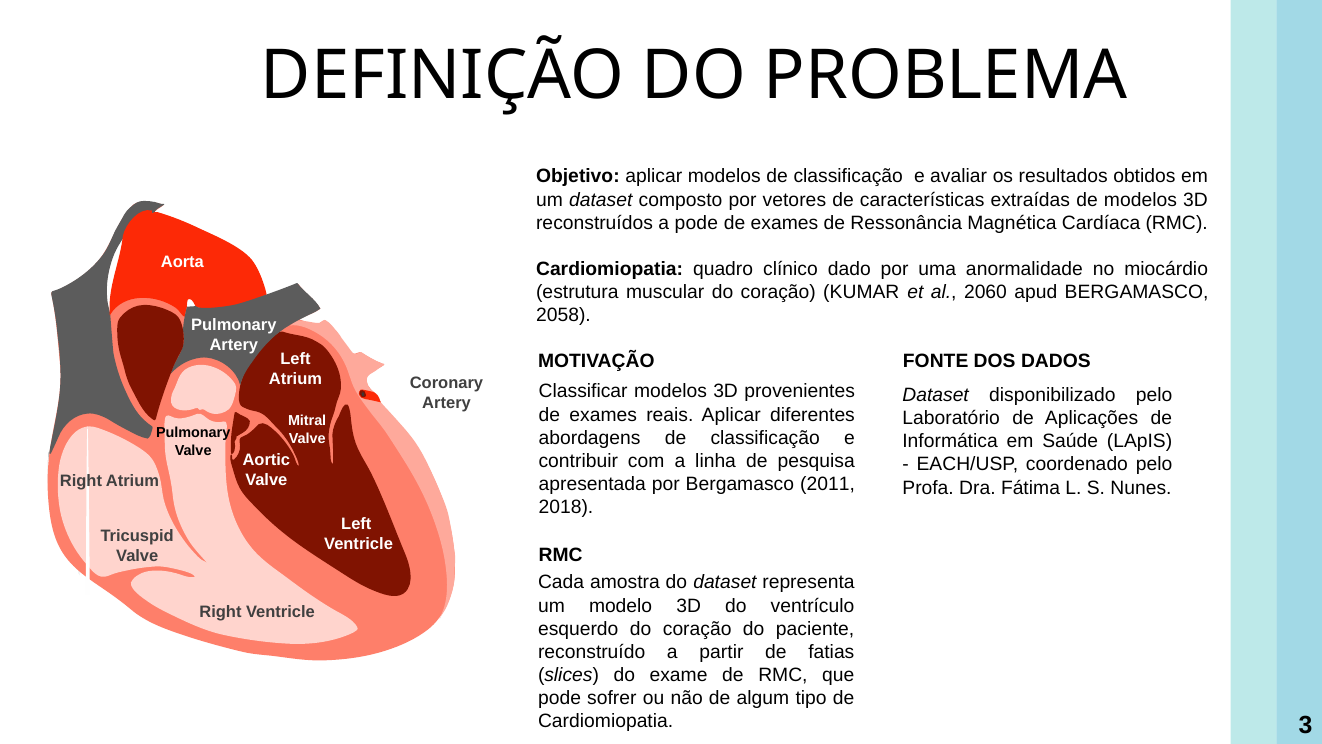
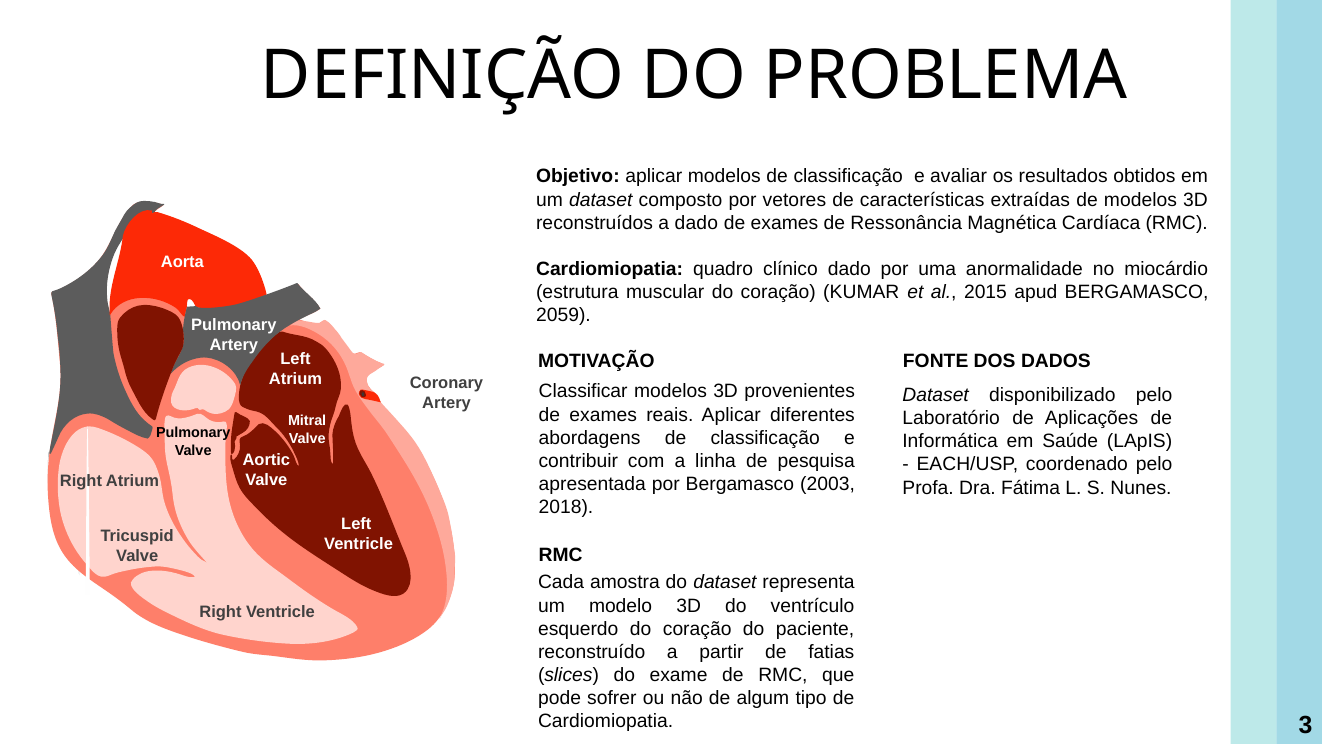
a pode: pode -> dado (696, 223)
2060: 2060 -> 2015 (985, 292)
2058: 2058 -> 2059 (563, 315)
2011: 2011 -> 2003 (827, 484)
